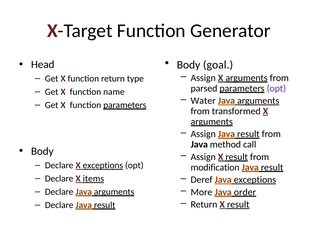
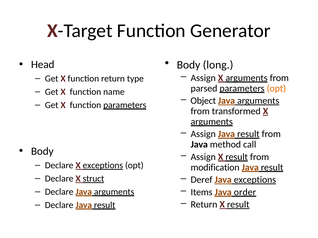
goal: goal -> long (218, 65)
opt colour: purple -> orange (276, 89)
Water: Water -> Object (203, 101)
items: items -> struct (93, 179)
More: More -> Items (202, 192)
